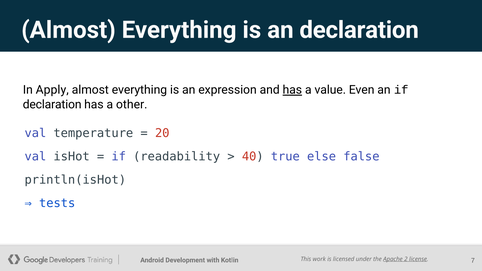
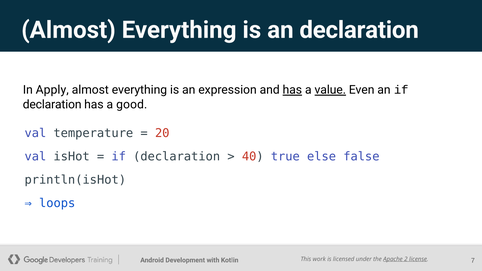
value underline: none -> present (330, 90)
other: other -> good (132, 104)
readability: readability -> declaration (177, 157)
tests: tests -> loops (57, 203)
